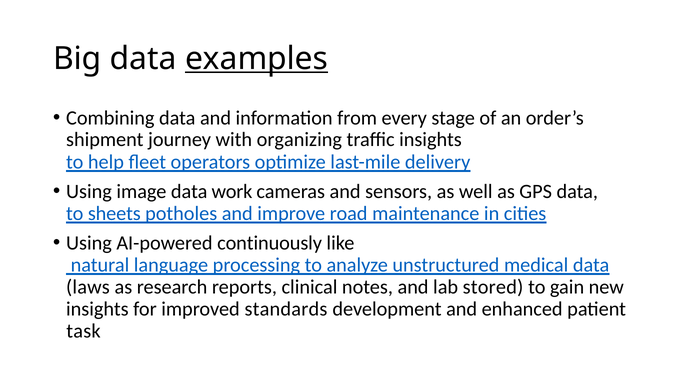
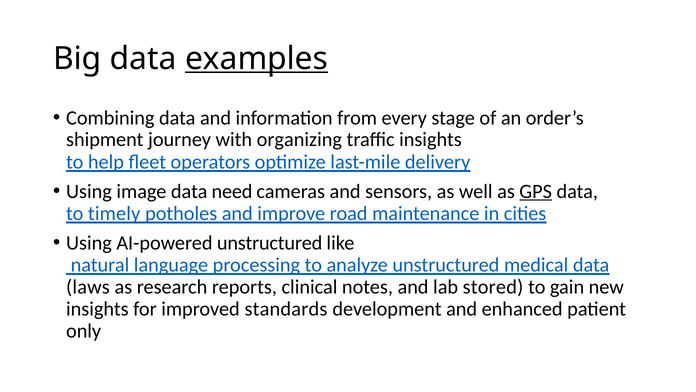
work: work -> need (232, 191)
GPS underline: none -> present (536, 191)
sheets: sheets -> timely (114, 213)
AI-powered continuously: continuously -> unstructured (270, 243)
task: task -> only (84, 331)
